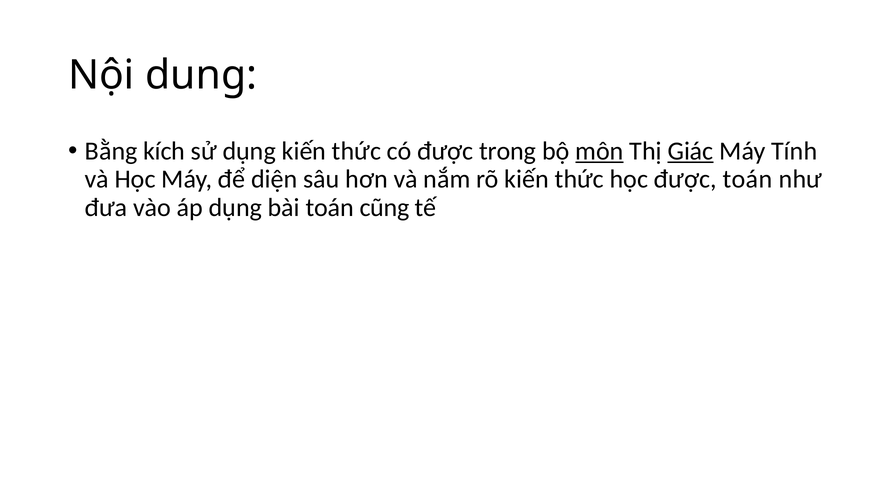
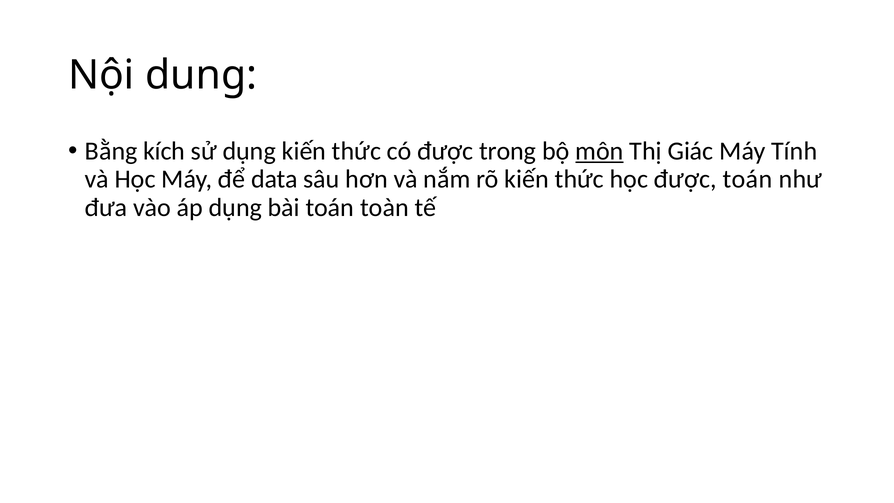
Giác underline: present -> none (691, 151)
diện: diện -> data (274, 179)
cũng: cũng -> toàn (384, 207)
